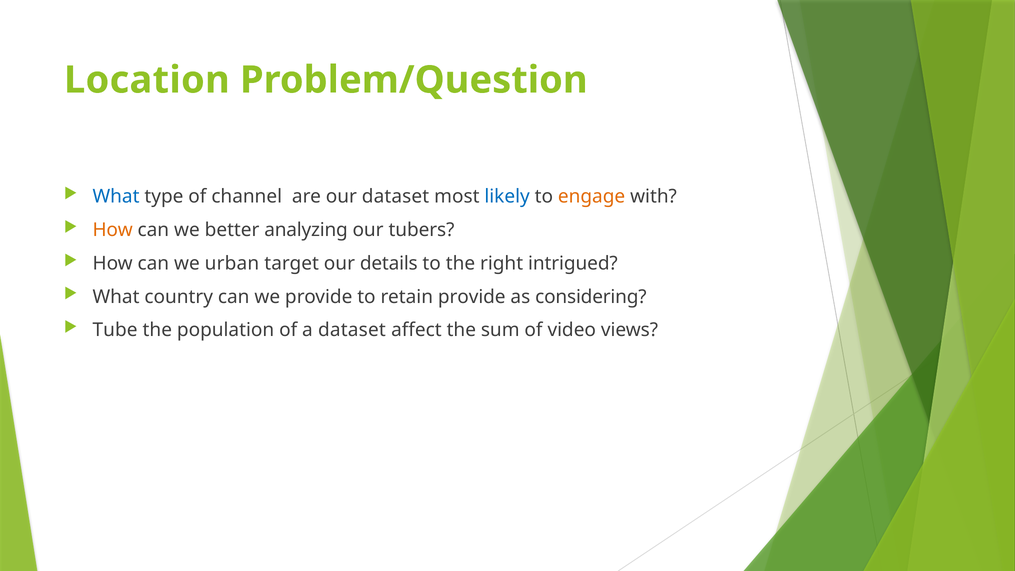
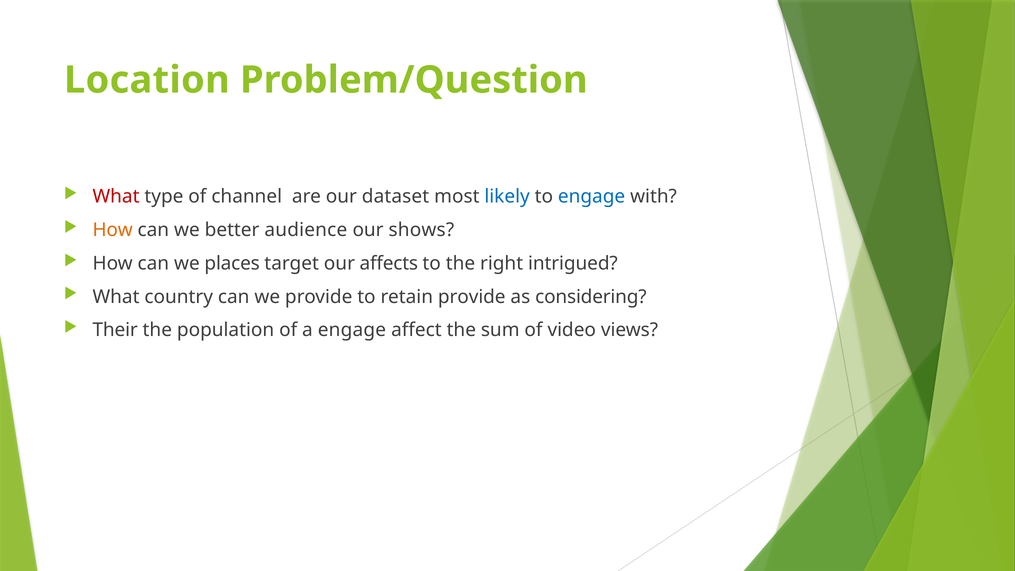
What colour: blue -> red (116, 196)
engage colour: orange -> blue (592, 196)
analyzing: analyzing -> audience (306, 230)
tubers: tubers -> shows (421, 230)
urban: urban -> places (232, 263)
details: details -> affects (389, 263)
Tube: Tube -> Their (115, 330)
a dataset: dataset -> engage (352, 330)
